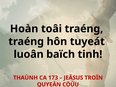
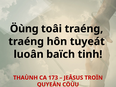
Hoàn: Hoàn -> Öùng (24, 29)
